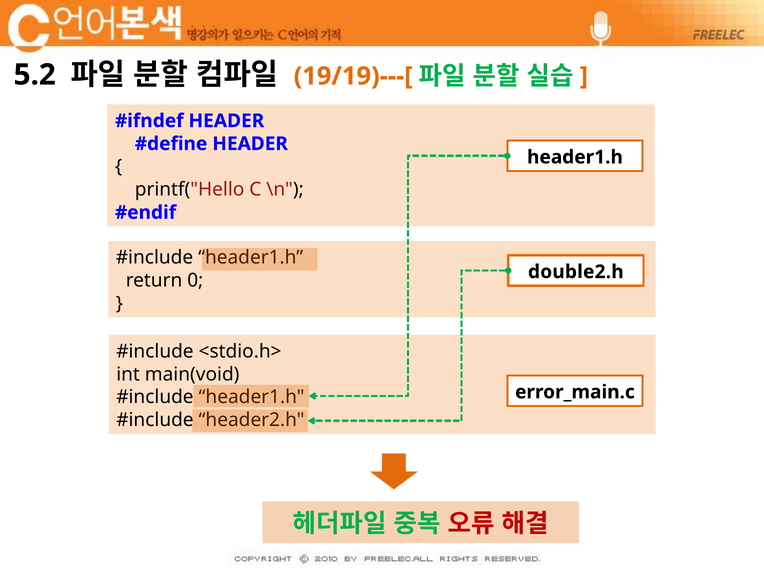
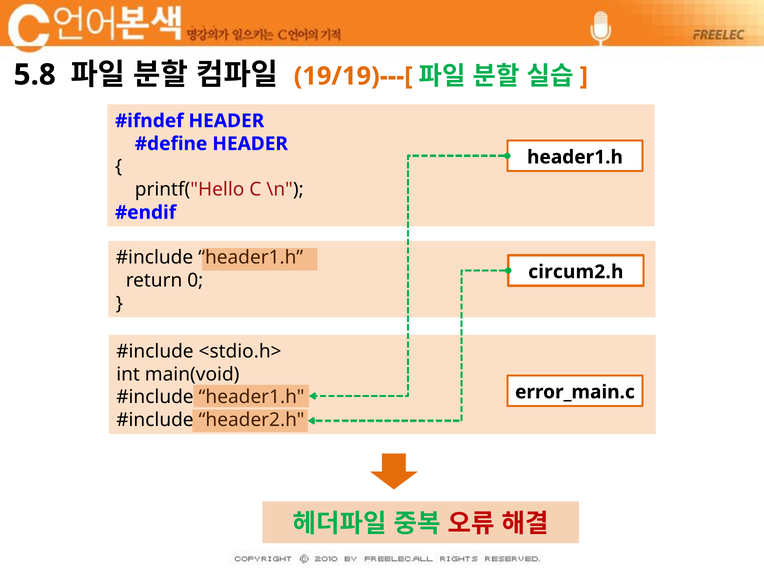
5.2: 5.2 -> 5.8 (35, 75)
double2.h: double2.h -> circum2.h (576, 272)
